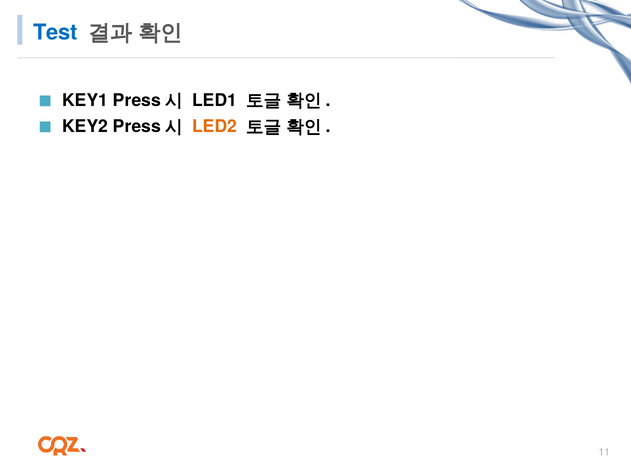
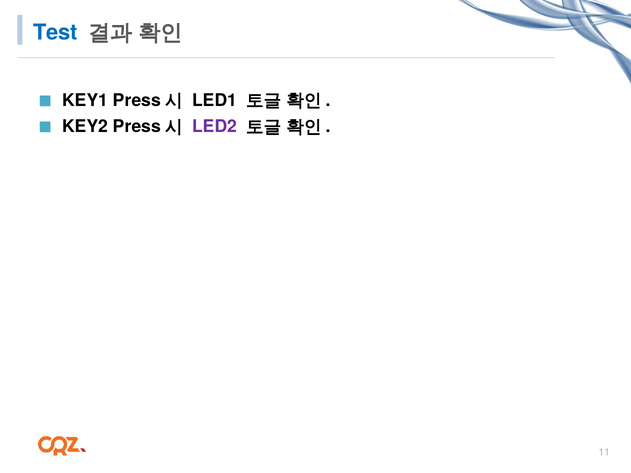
LED2 colour: orange -> purple (215, 127)
